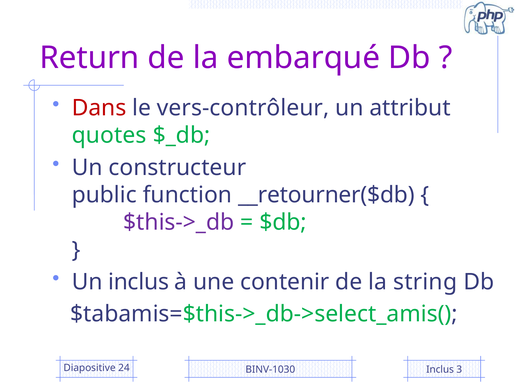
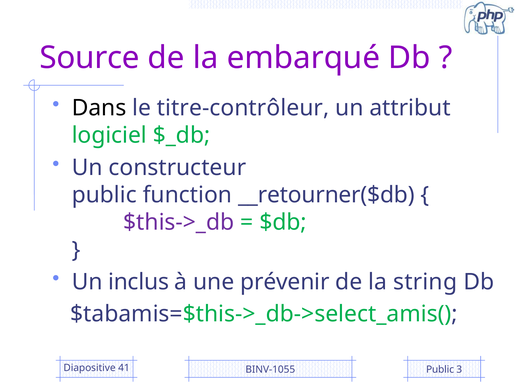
Return: Return -> Source (90, 58)
Dans colour: red -> black (99, 108)
vers-contrôleur: vers-contrôleur -> titre-contrôleur (243, 108)
quotes: quotes -> logiciel (109, 136)
contenir: contenir -> prévenir (285, 282)
24: 24 -> 41 (124, 368)
BINV-1030: BINV-1030 -> BINV-1055 (270, 370)
Inclus: Inclus -> Public (440, 370)
